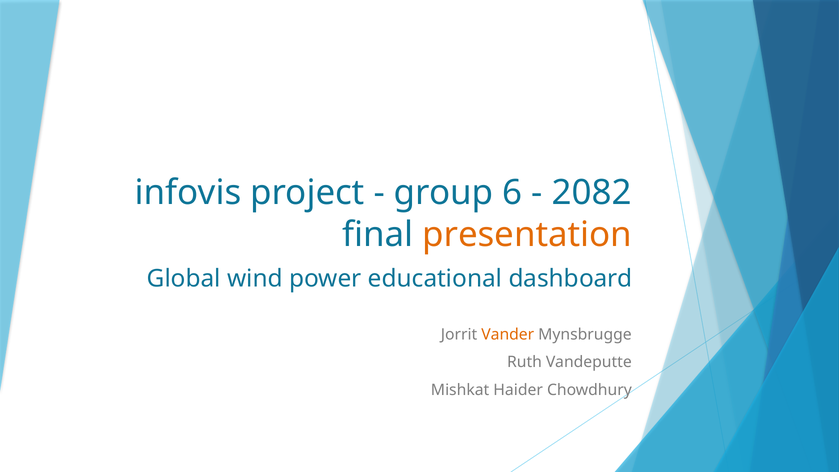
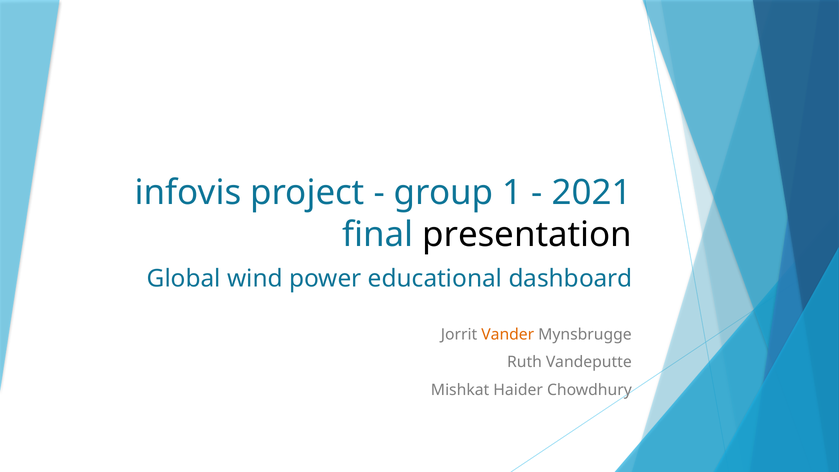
6: 6 -> 1 (512, 193)
2082: 2082 -> 2021 (592, 193)
presentation colour: orange -> black (527, 235)
